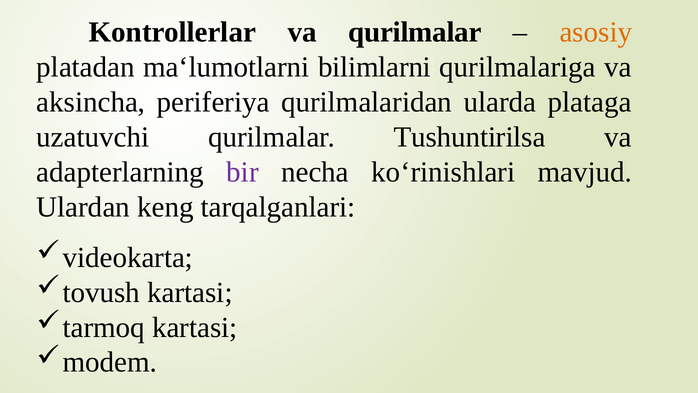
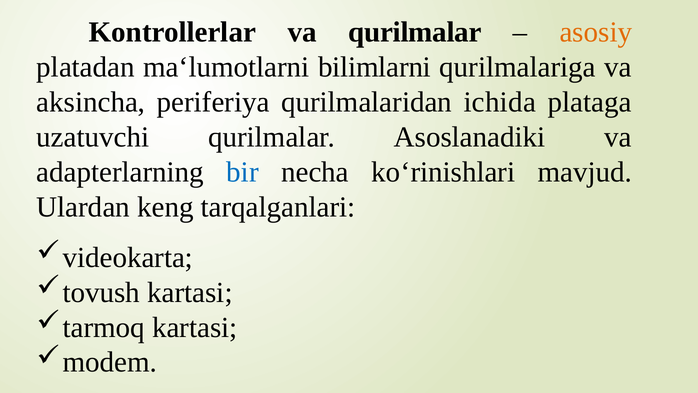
ularda: ularda -> ichida (500, 102)
Tushuntirilsa: Tushuntirilsa -> Asoslanadiki (470, 137)
bir colour: purple -> blue (243, 172)
